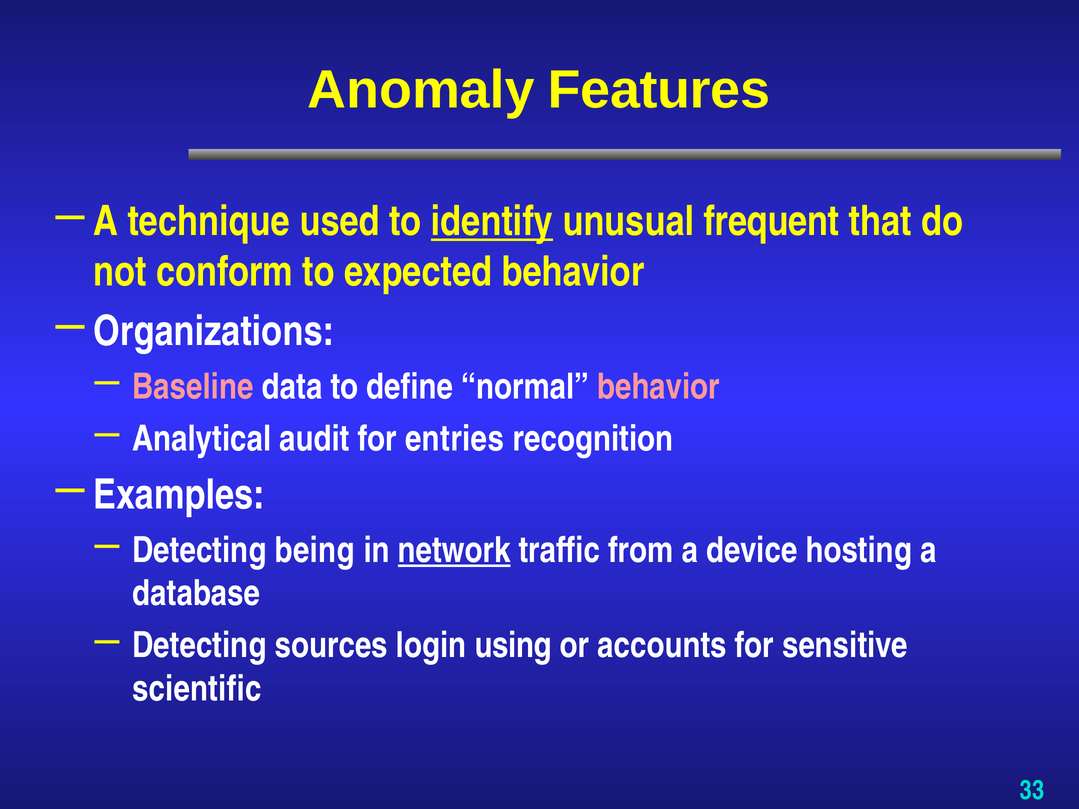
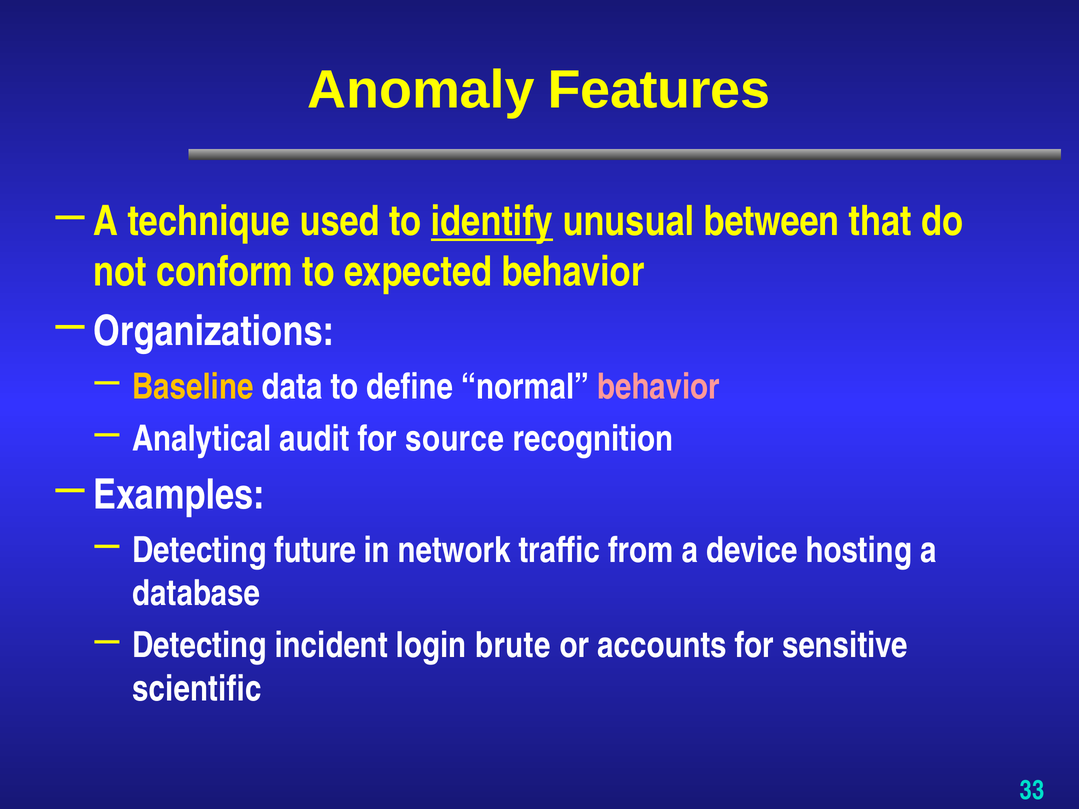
frequent: frequent -> between (772, 222)
Baseline colour: pink -> yellow (193, 387)
entries: entries -> source (455, 439)
being: being -> future (315, 550)
network underline: present -> none (454, 550)
sources: sources -> incident (331, 646)
using: using -> brute (513, 646)
